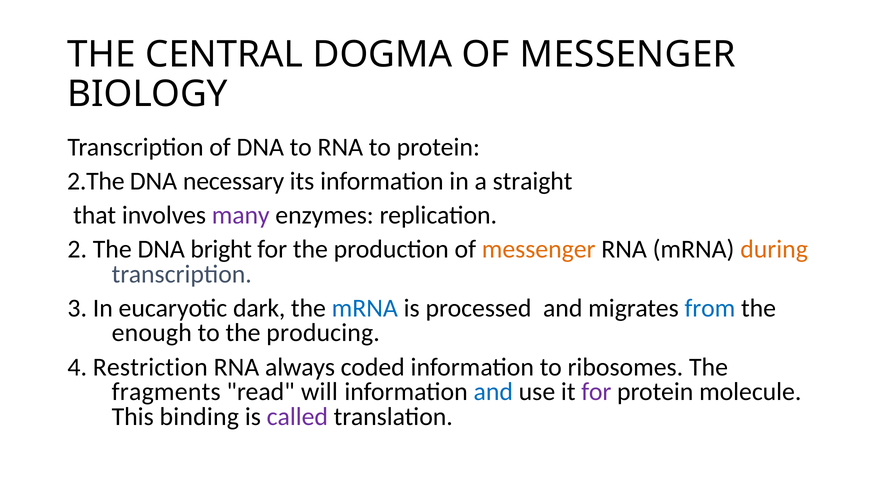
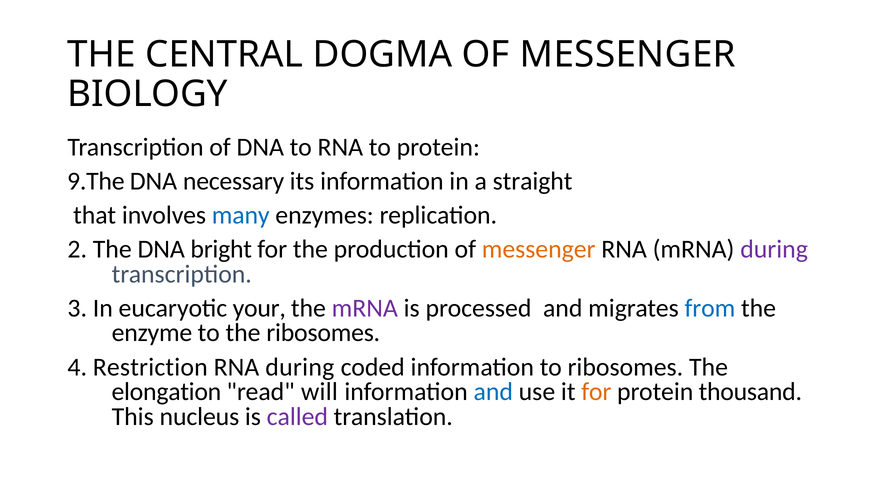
2.The: 2.The -> 9.The (96, 181)
many colour: purple -> blue (241, 215)
during colour: orange -> purple (774, 249)
dark: dark -> your (259, 308)
mRNA colour: blue -> purple (365, 308)
enough: enough -> enzyme (152, 333)
the producing: producing -> ribosomes (323, 333)
RNA always: always -> during (300, 367)
fragments: fragments -> elongation (166, 392)
for colour: purple -> orange (596, 392)
molecule: molecule -> thousand (750, 392)
binding: binding -> nucleus (199, 416)
